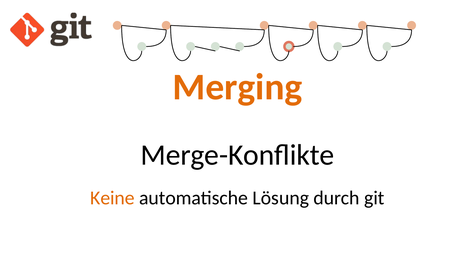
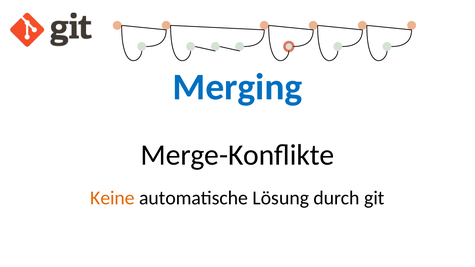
Merging colour: orange -> blue (238, 87)
